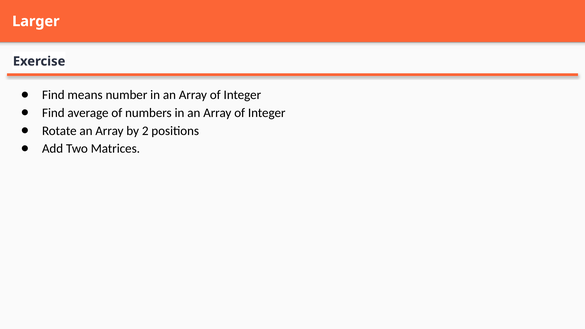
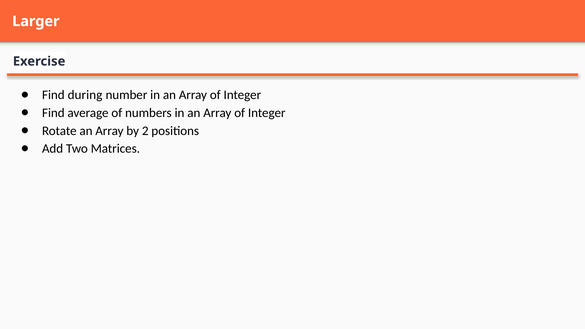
means: means -> during (85, 95)
